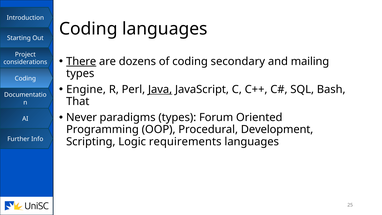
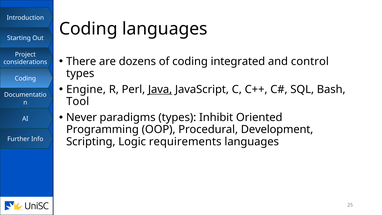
There underline: present -> none (81, 61)
secondary: secondary -> integrated (238, 61)
mailing: mailing -> control (310, 61)
That: That -> Tool (78, 101)
Forum: Forum -> Inhibit (216, 117)
